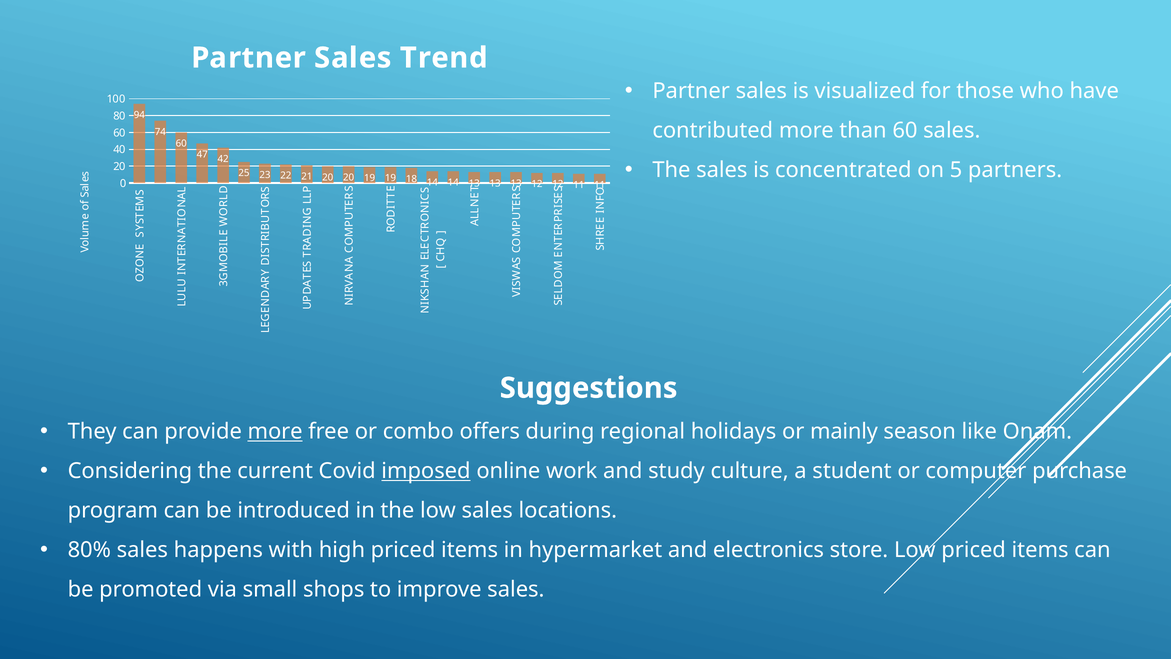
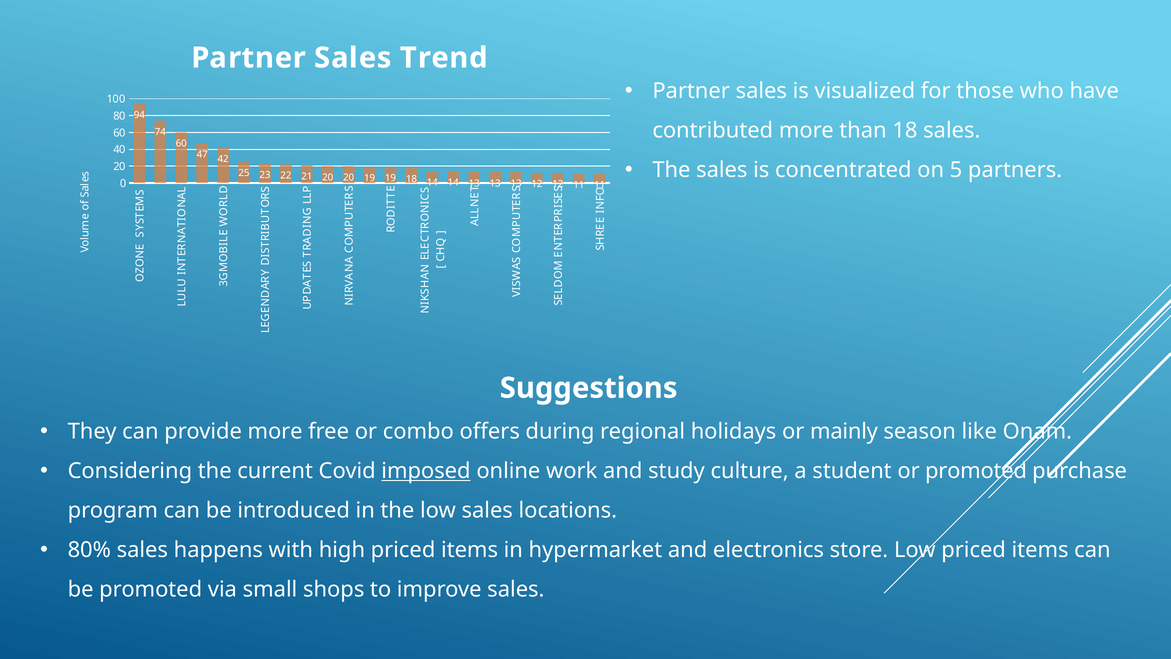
than 60: 60 -> 18 (905, 131)
more underline: present -> none (275, 431)
or computer: computer -> promoted (976, 471)
